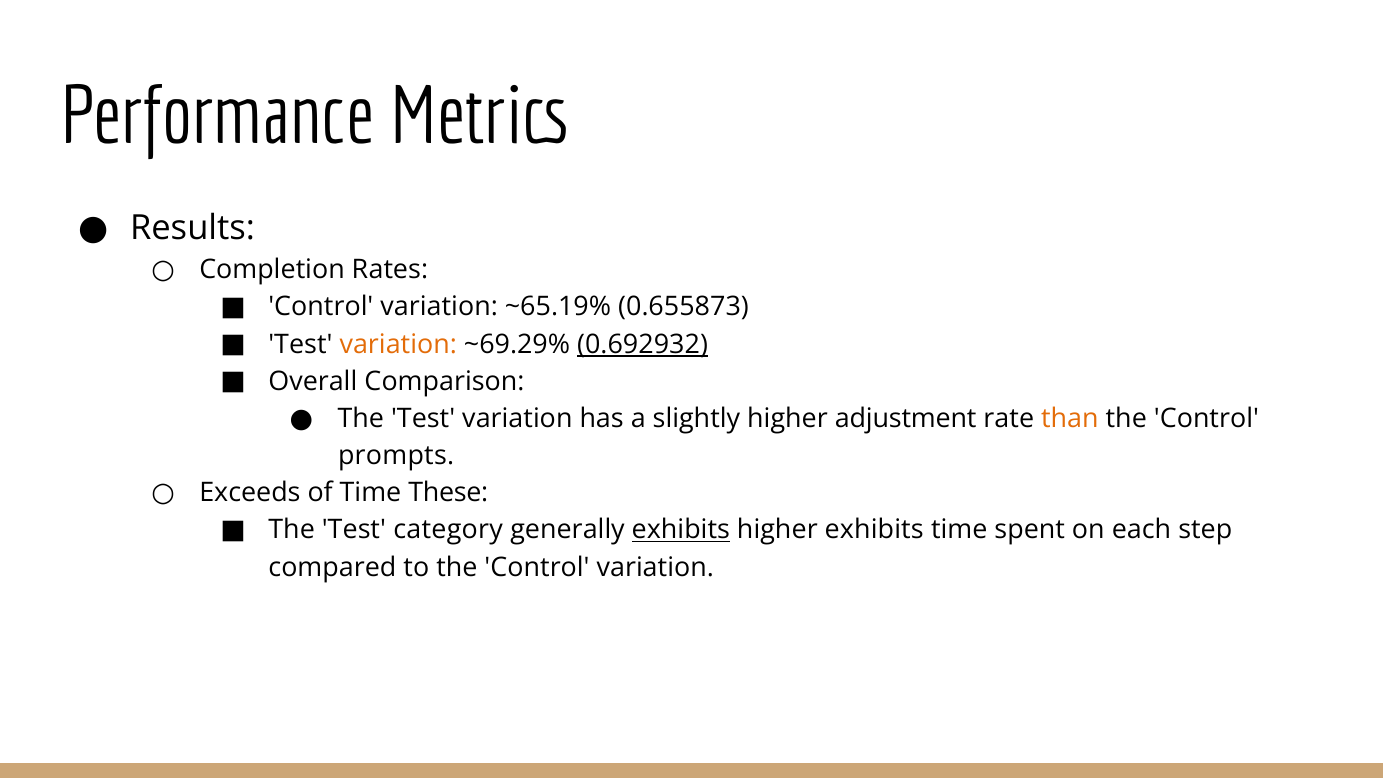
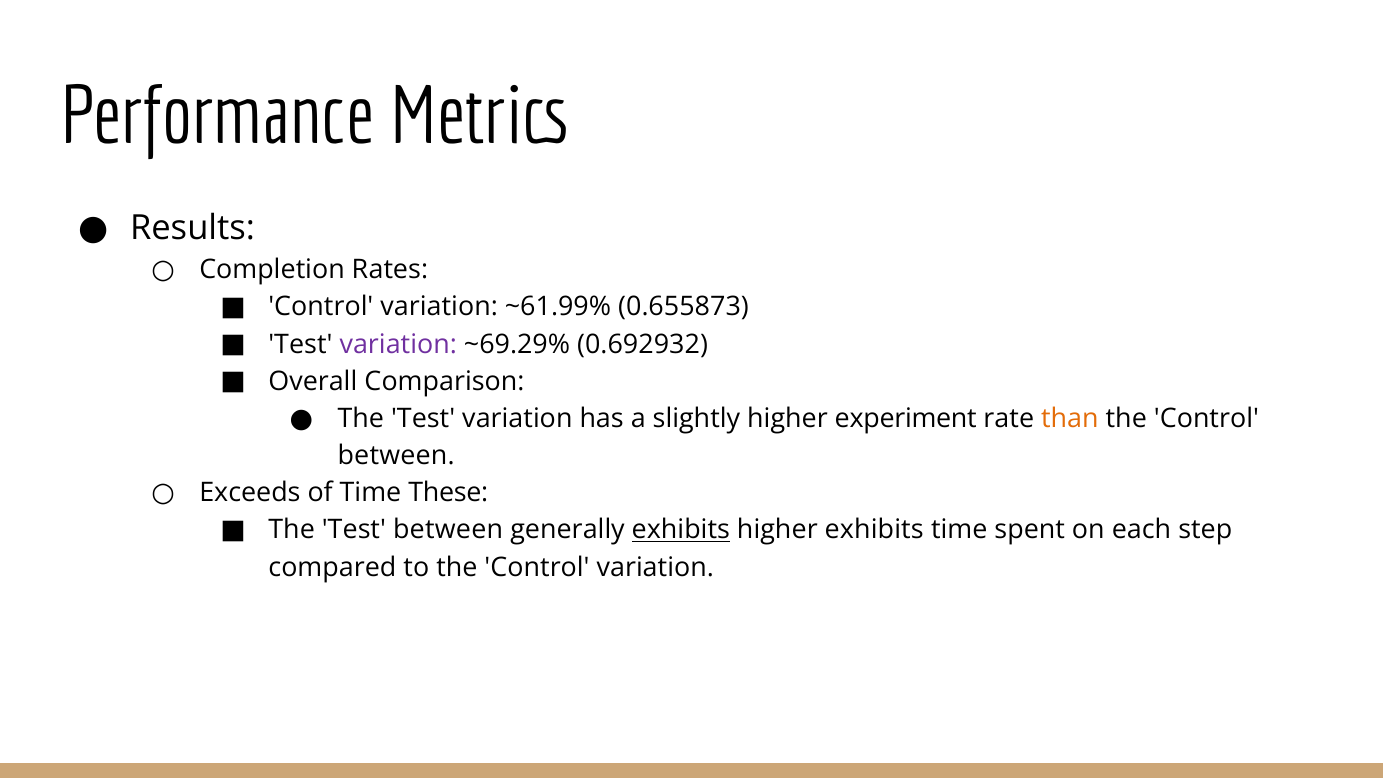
~65.19%: ~65.19% -> ~61.99% (558, 307)
variation colour: orange -> purple (398, 344)
0.692932 underline: present -> none (643, 344)
adjustment: adjustment -> experiment (906, 418)
prompts: prompts -> between (396, 456)
Test category: category -> between (448, 530)
